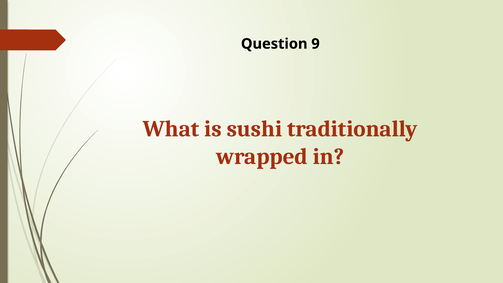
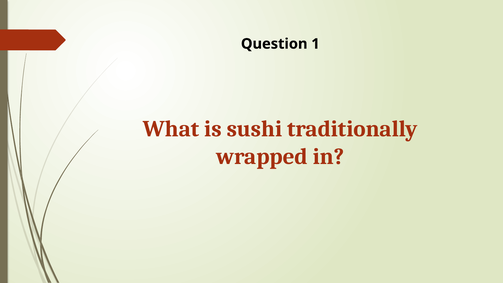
9: 9 -> 1 (316, 44)
